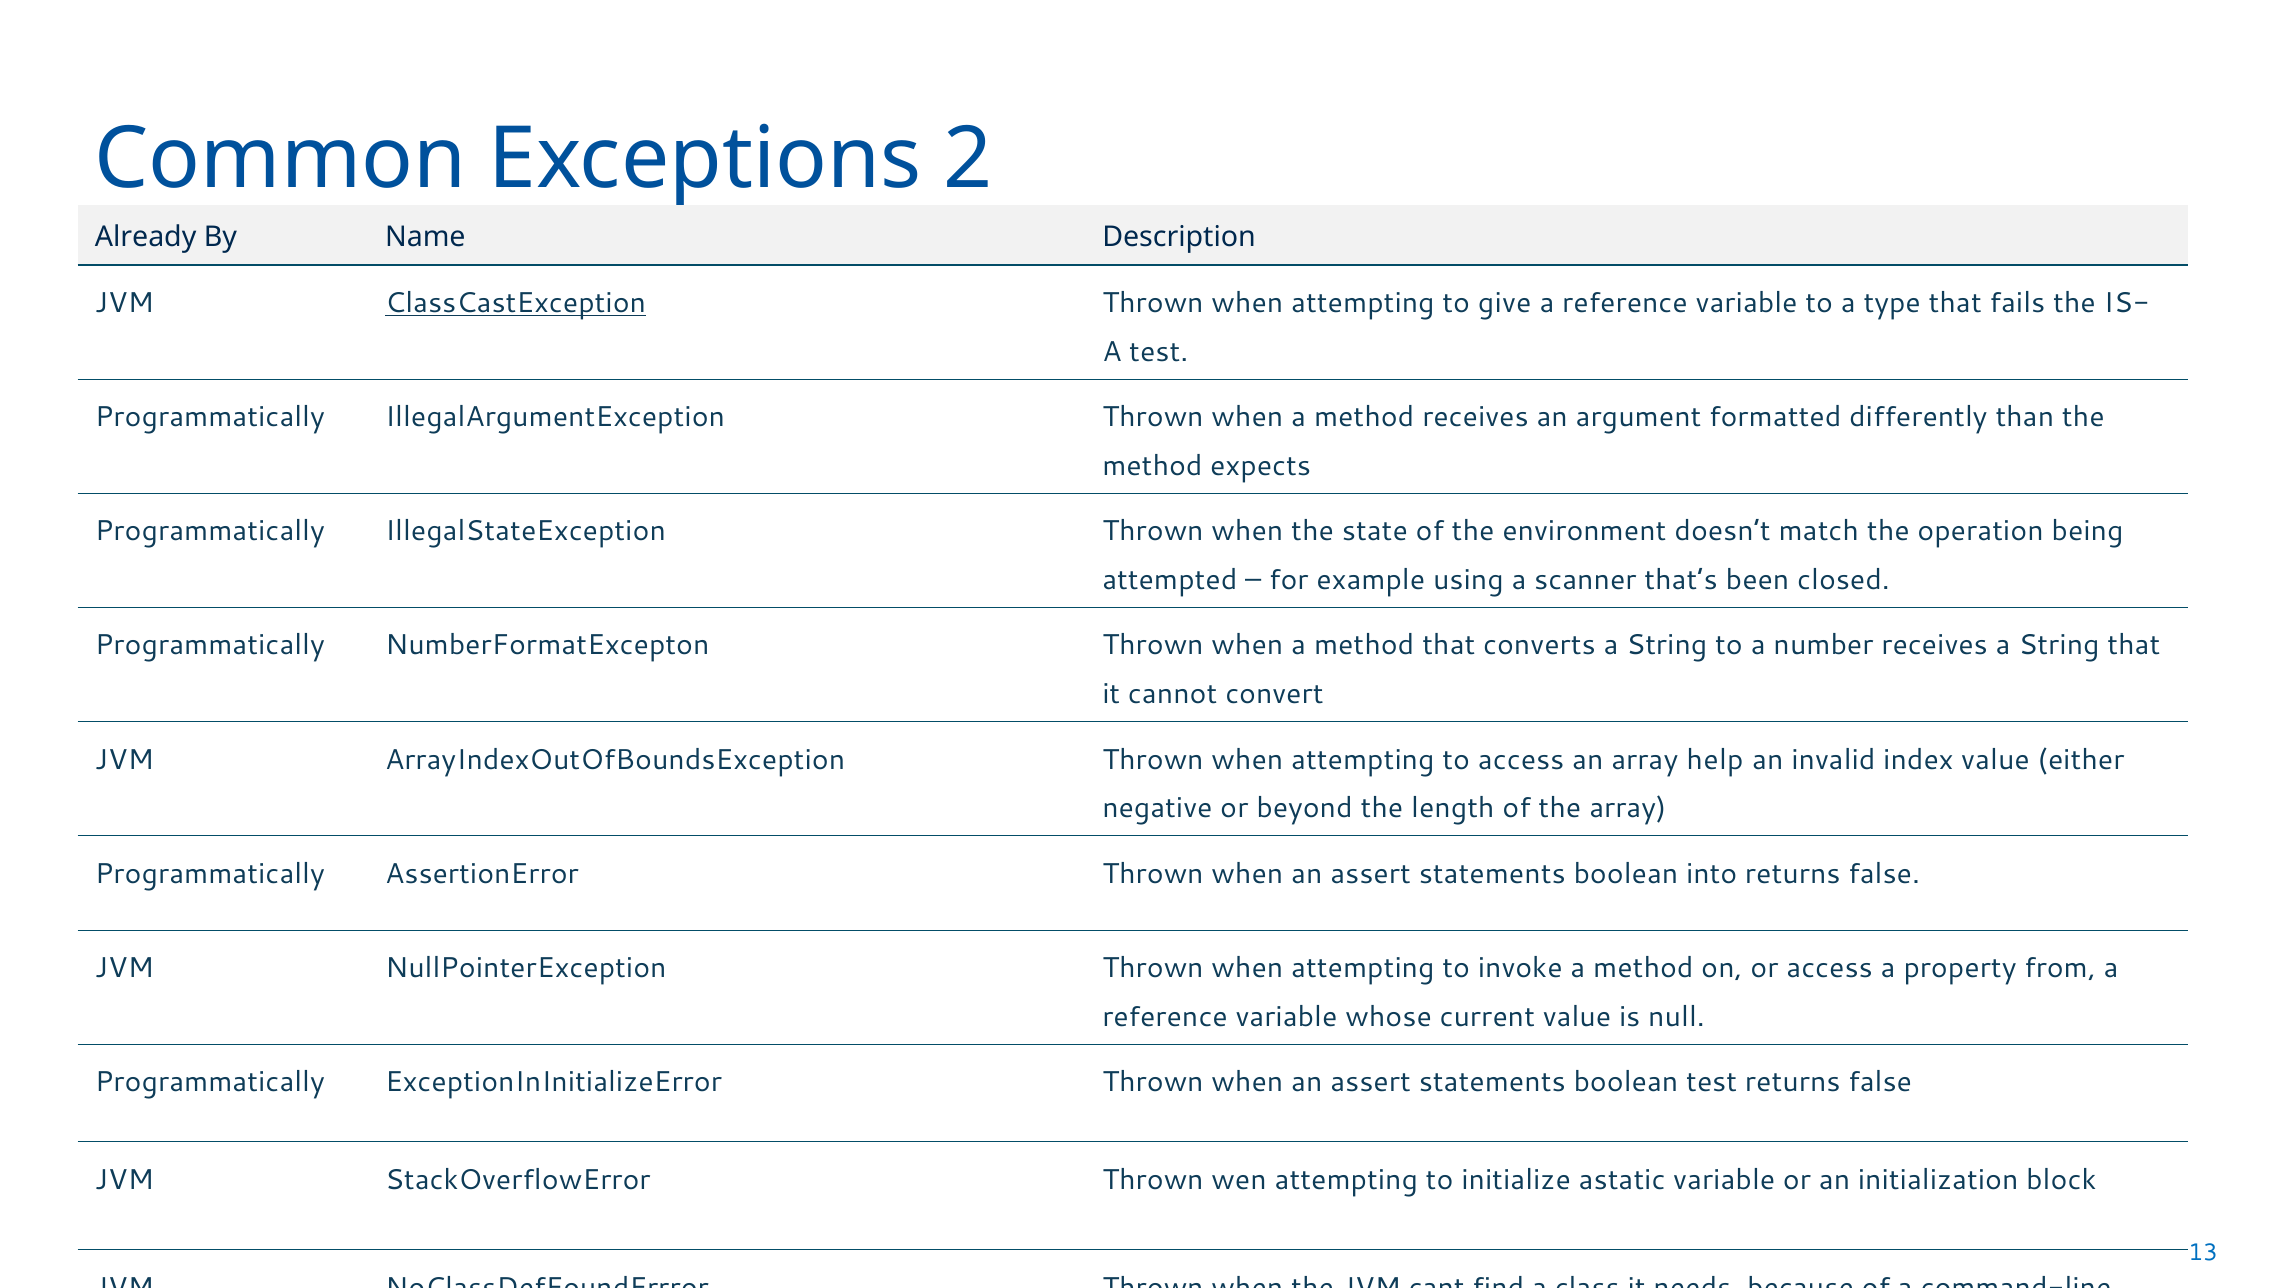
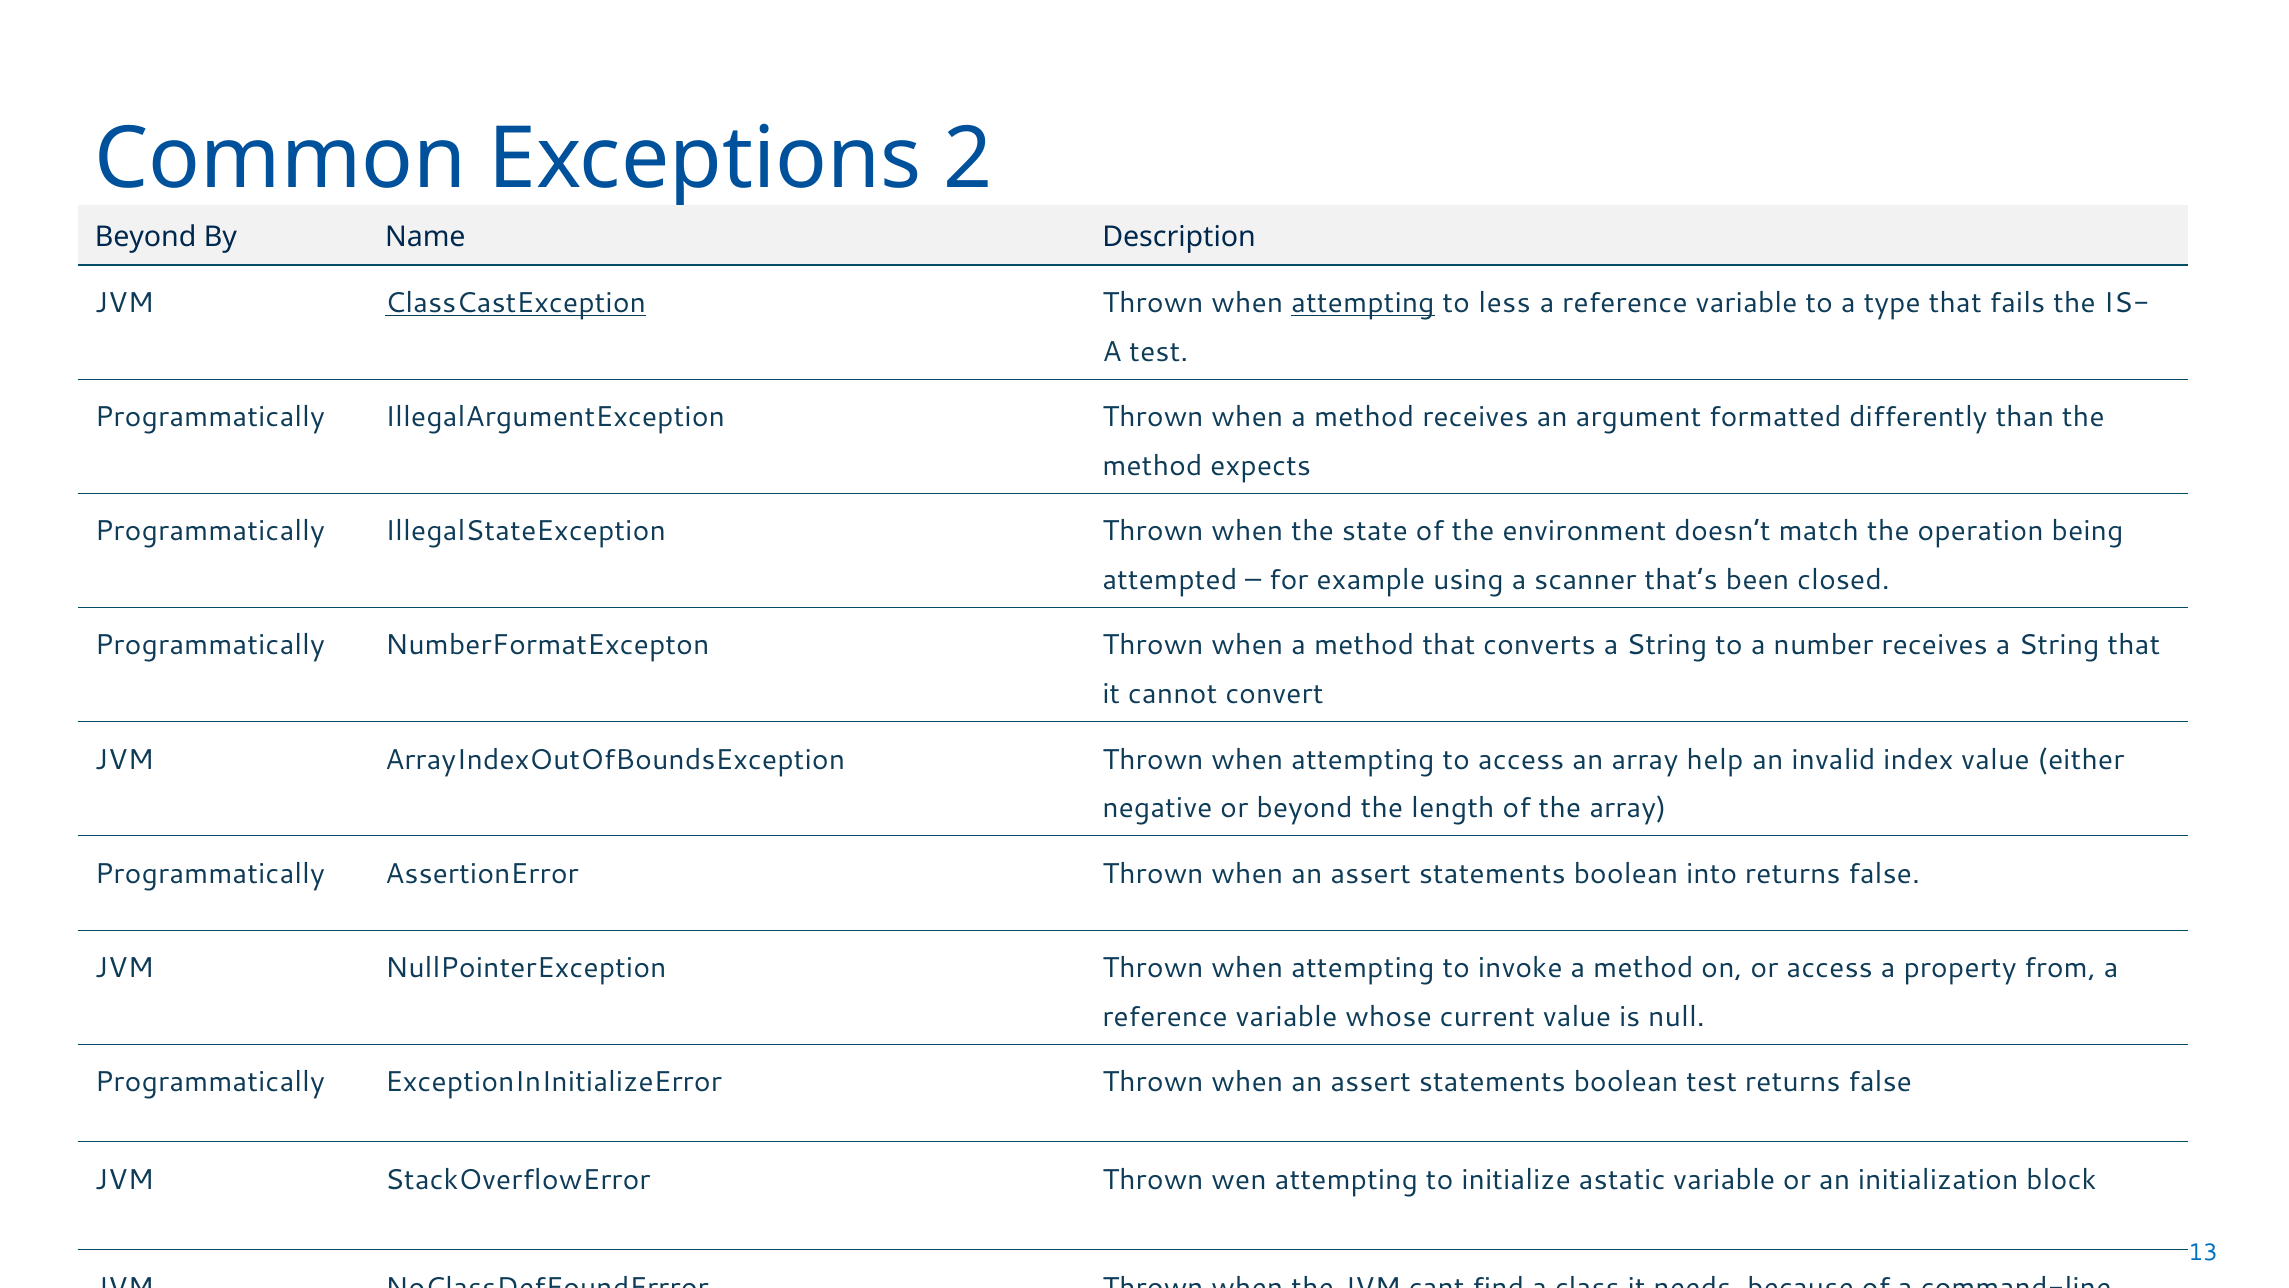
Already: Already -> Beyond (146, 237)
attempting underline: none -> present (1363, 303)
give: give -> less (1505, 303)
